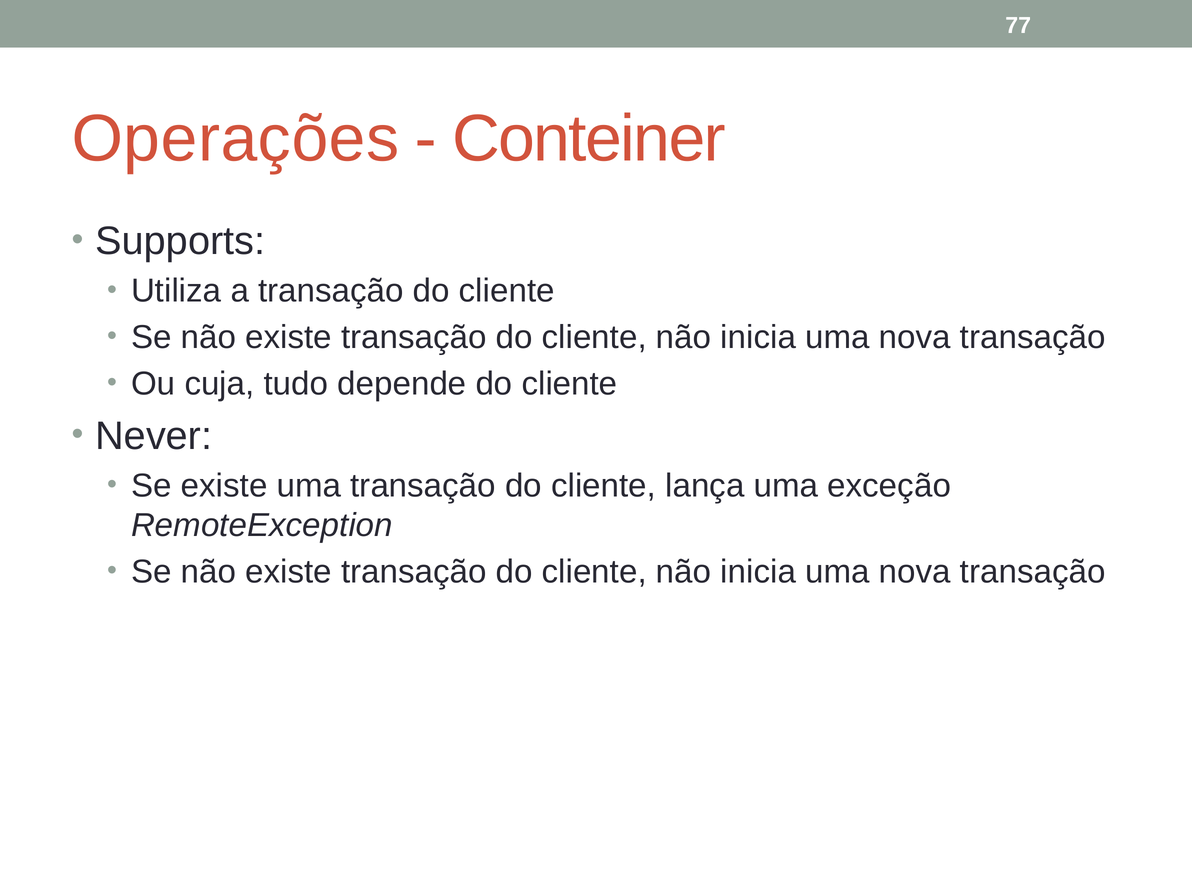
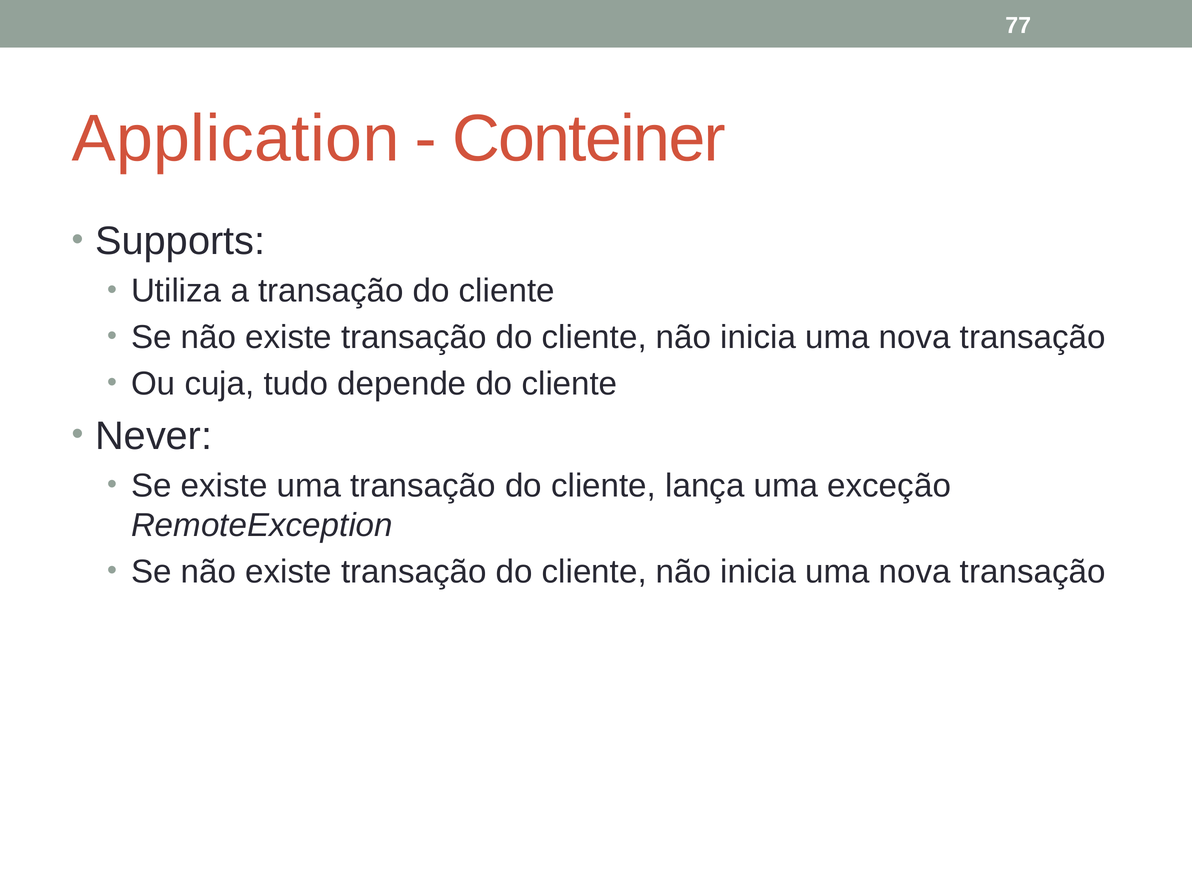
Operações: Operações -> Application (235, 139)
